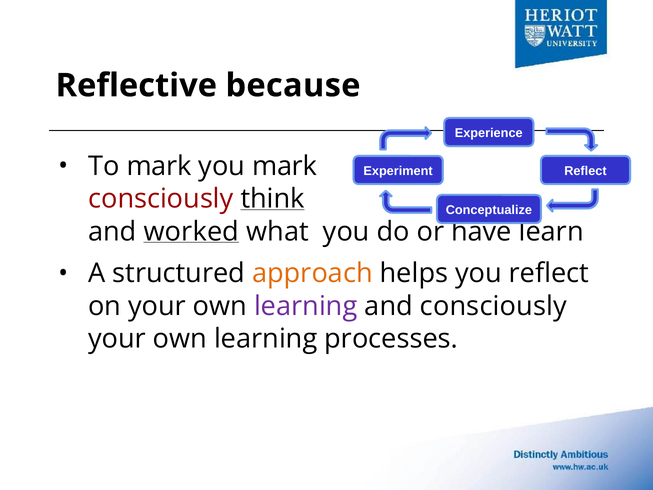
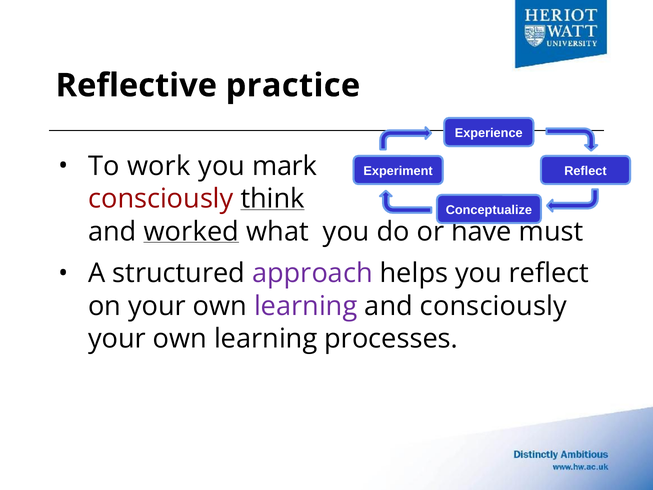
because: because -> practice (293, 85)
To mark: mark -> work (159, 166)
learn: learn -> must (551, 232)
approach colour: orange -> purple (312, 273)
